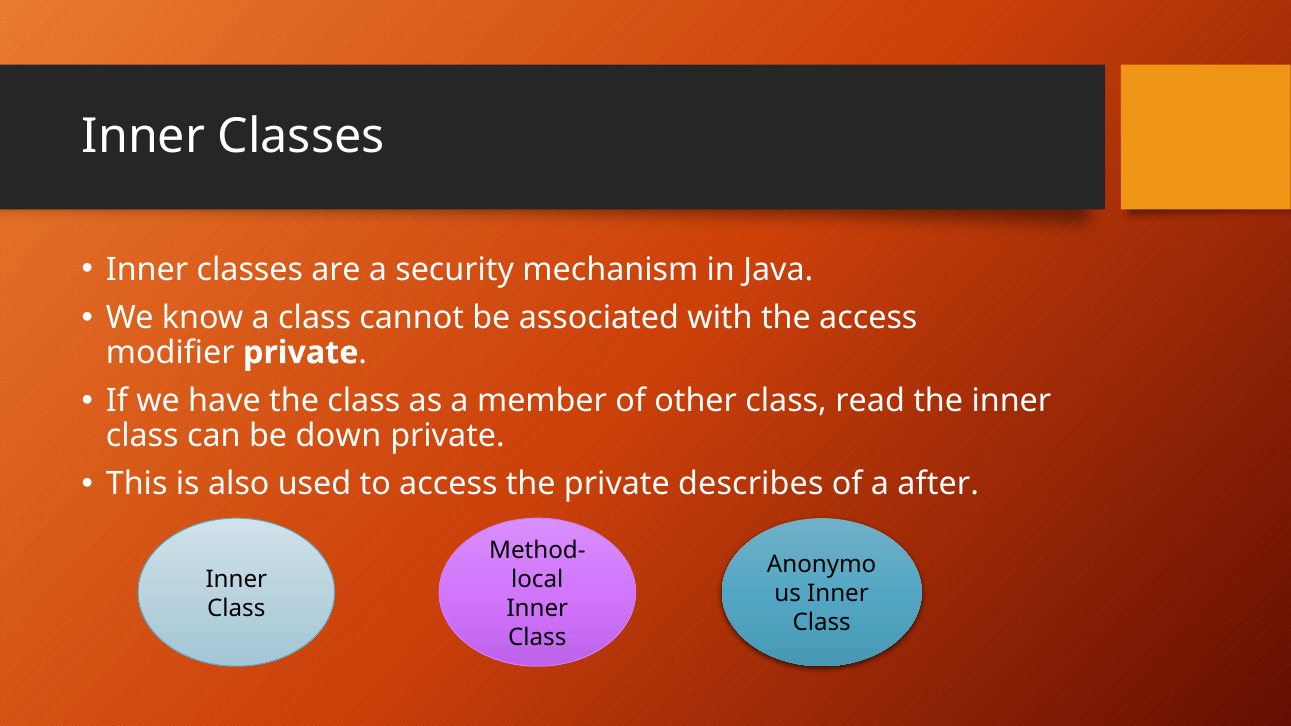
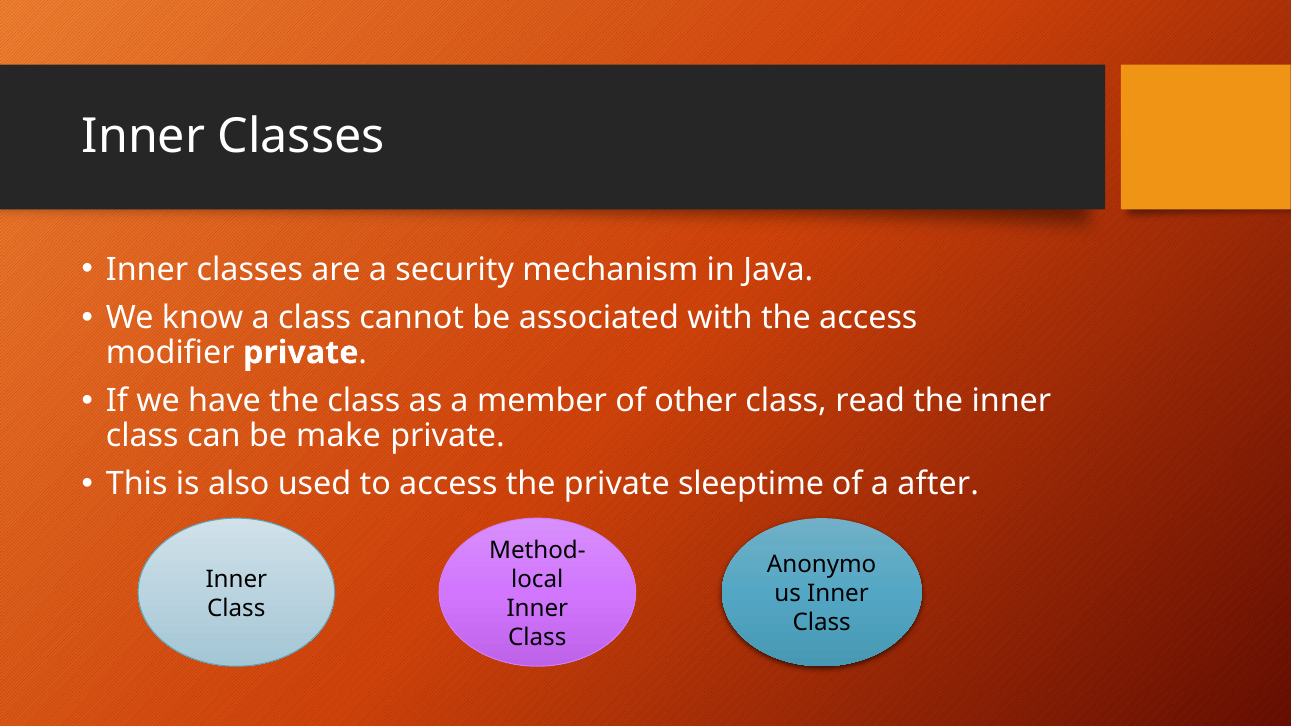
down: down -> make (339, 436)
describes: describes -> sleeptime (751, 484)
